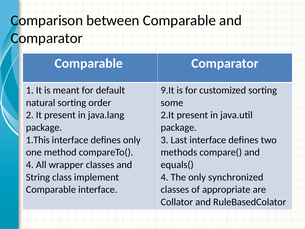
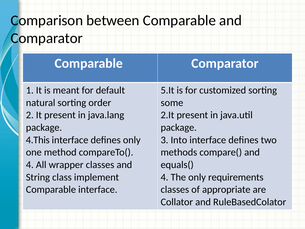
9.It: 9.It -> 5.It (167, 90)
1.This: 1.This -> 4.This (38, 140)
Last: Last -> Into (179, 140)
synchronized: synchronized -> requirements (236, 177)
